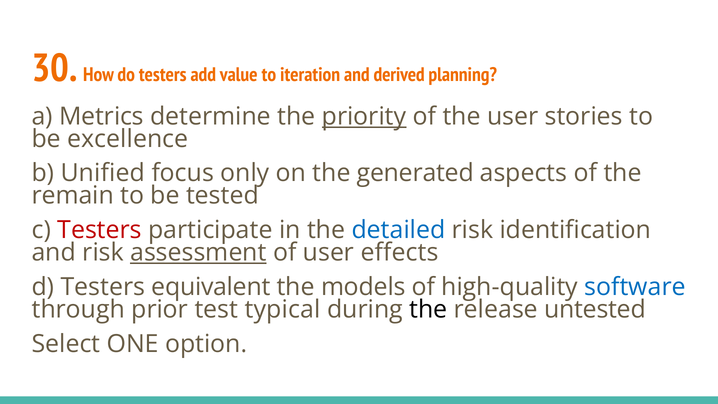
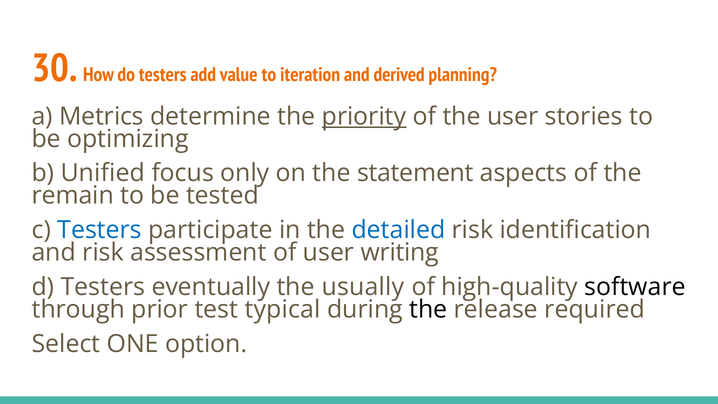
excellence: excellence -> optimizing (128, 139)
generated: generated -> statement (415, 173)
Testers colour: red -> blue (100, 230)
assessment underline: present -> none (198, 252)
effects: effects -> writing (400, 252)
equivalent: equivalent -> eventually (211, 287)
models: models -> usually (363, 287)
software colour: blue -> black (635, 287)
untested: untested -> required (595, 309)
